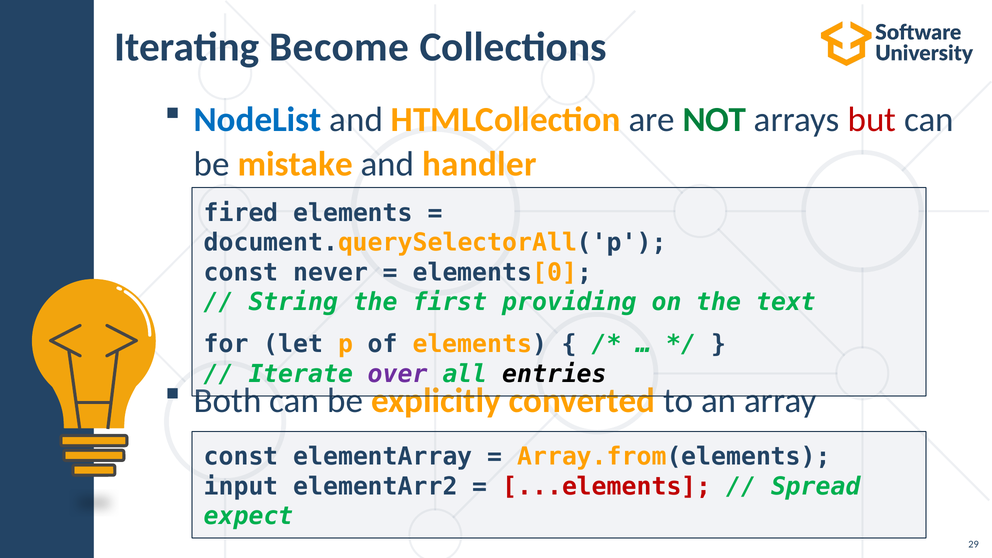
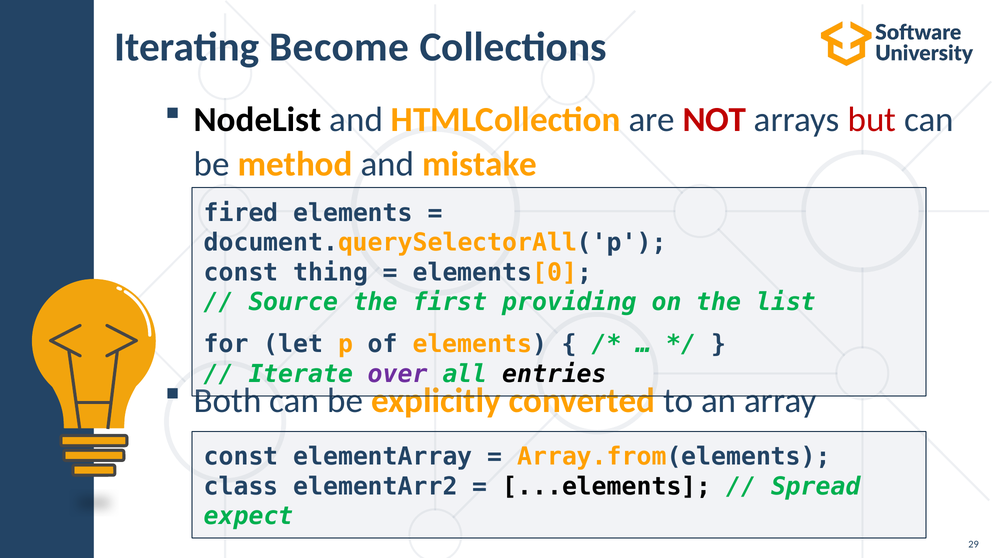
NodeList colour: blue -> black (258, 120)
NOT colour: green -> red (714, 120)
mistake: mistake -> method (295, 164)
handler: handler -> mistake (480, 164)
never: never -> thing (331, 272)
String: String -> Source (293, 302)
text: text -> list (786, 302)
input: input -> class (241, 487)
...elements colour: red -> black (607, 487)
